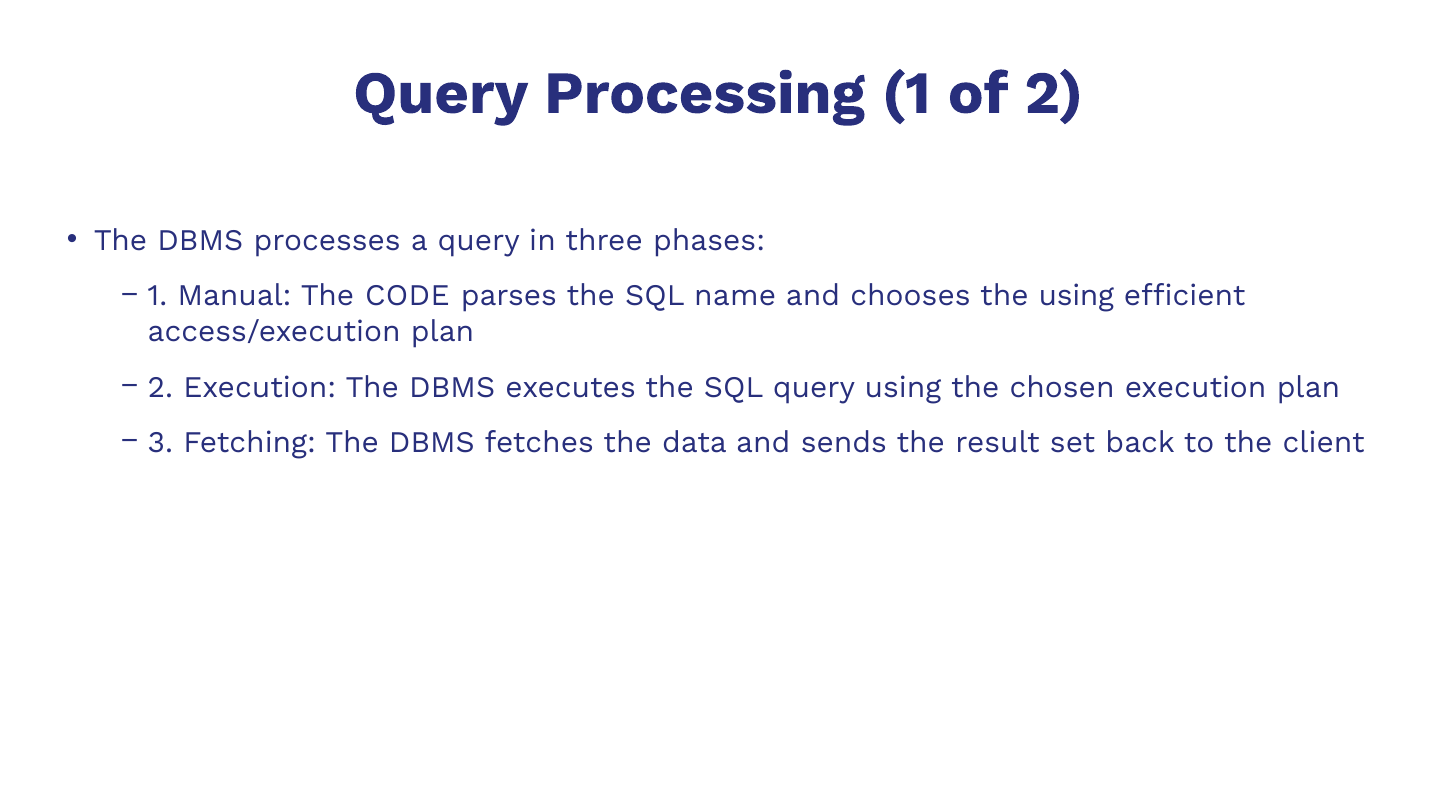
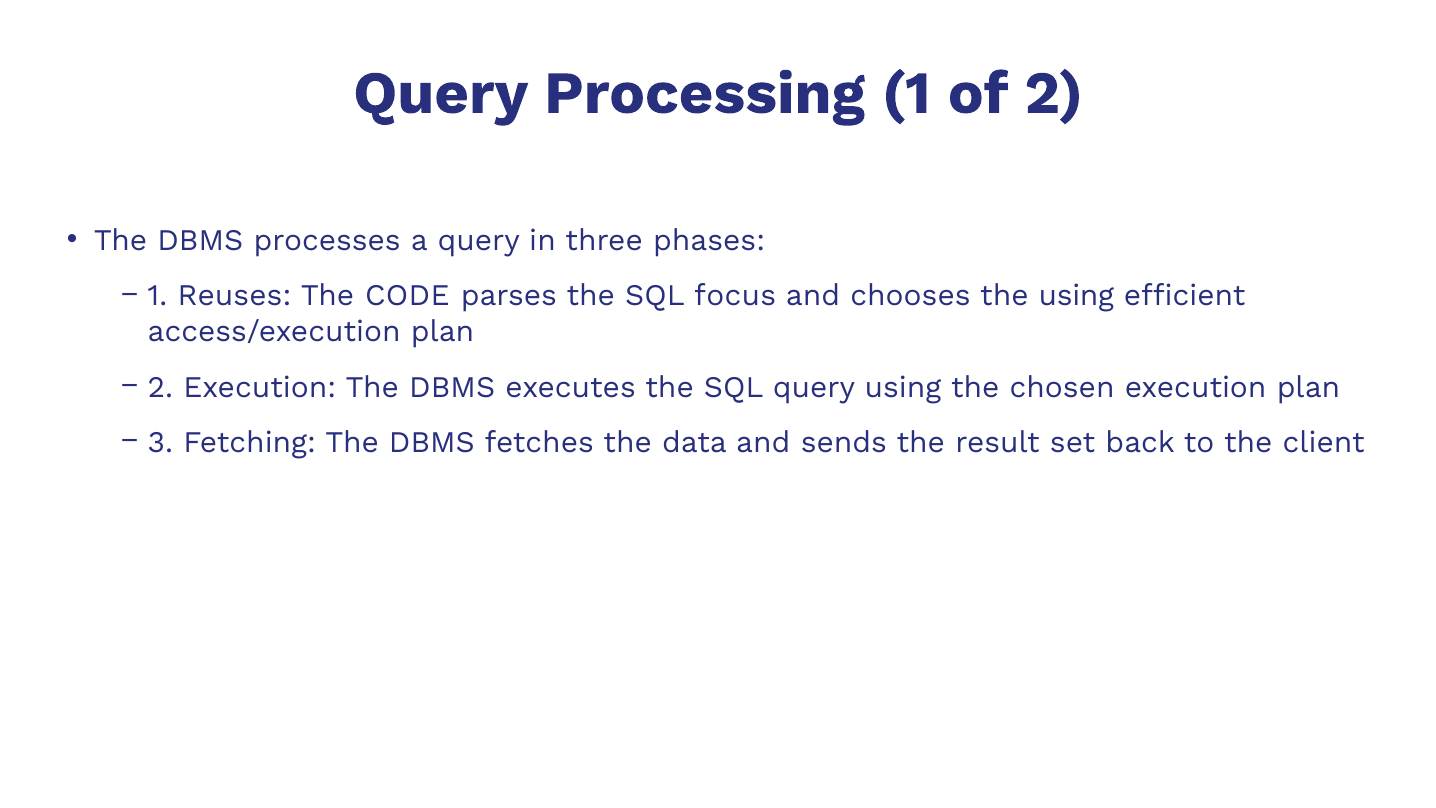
Manual: Manual -> Reuses (234, 296)
name: name -> focus (735, 296)
